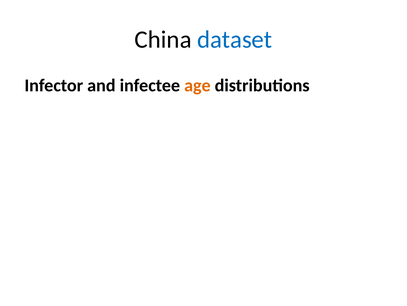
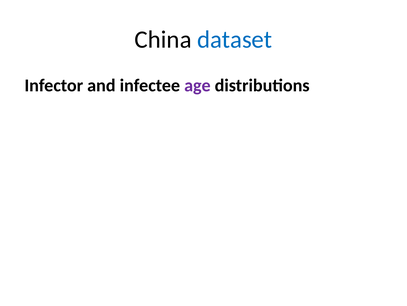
age colour: orange -> purple (197, 85)
